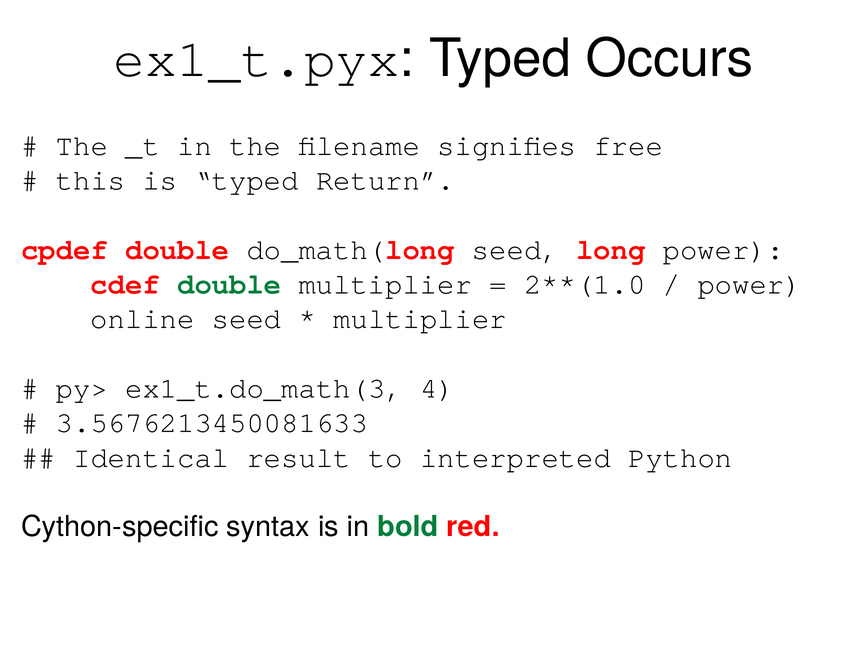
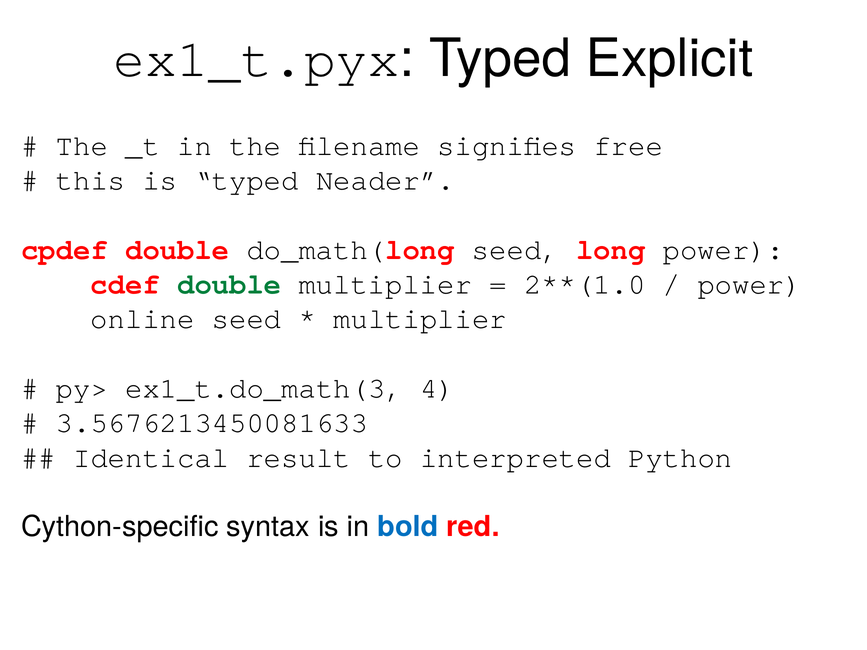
Occurs: Occurs -> Explicit (670, 59)
Return: Return -> Neader (385, 180)
bold colour: green -> blue (408, 527)
